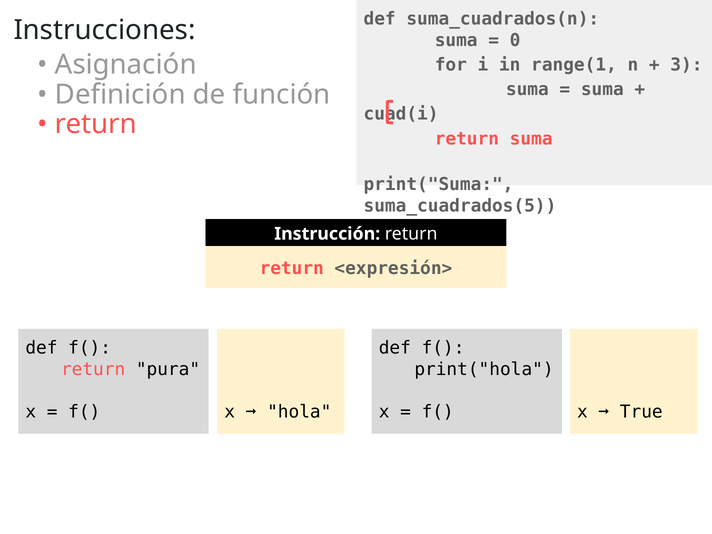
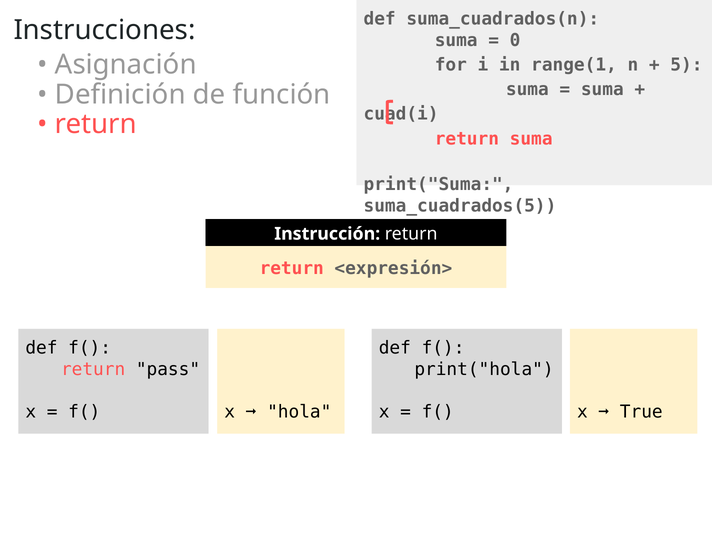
3: 3 -> 5 (686, 65)
pura: pura -> pass (168, 369)
